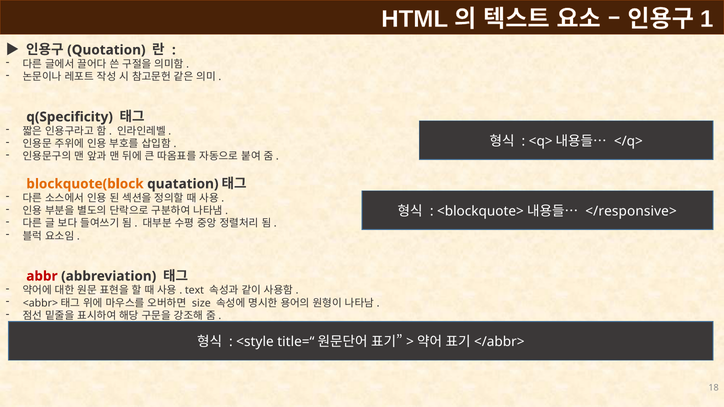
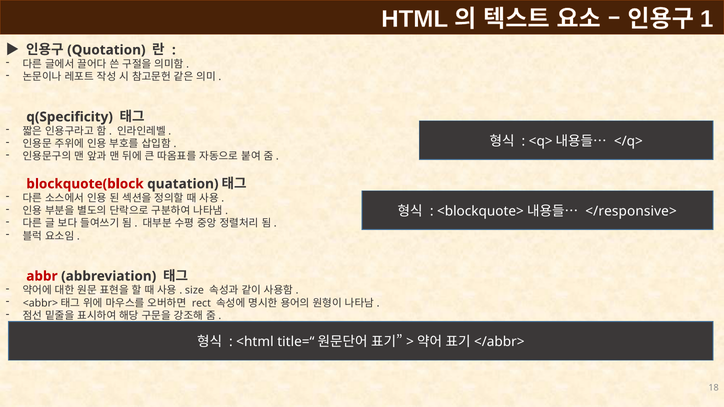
blockquote(block colour: orange -> red (85, 184)
text: text -> size (194, 291)
size: size -> rect (201, 303)
<style: <style -> <html (255, 342)
